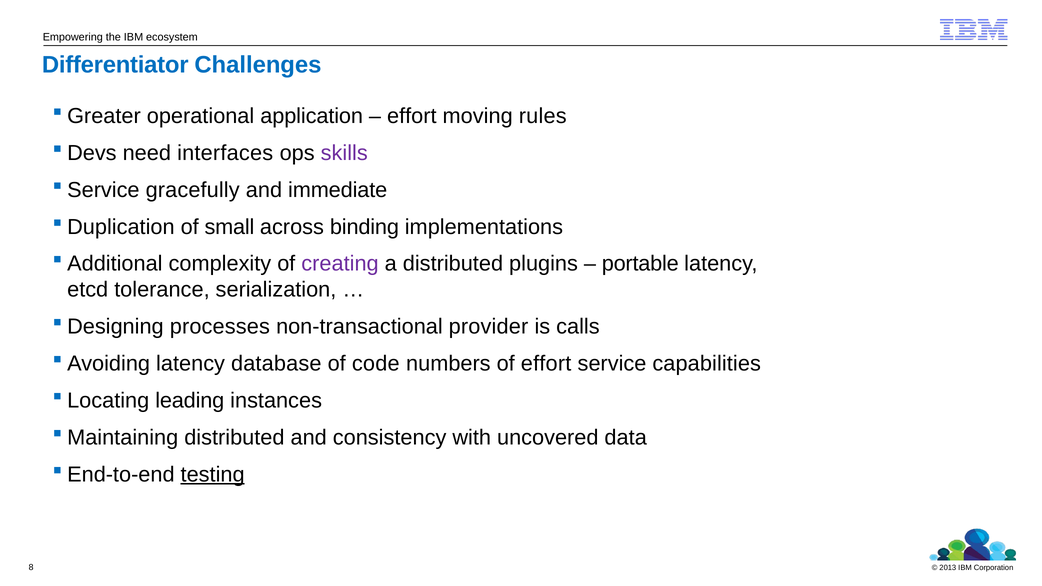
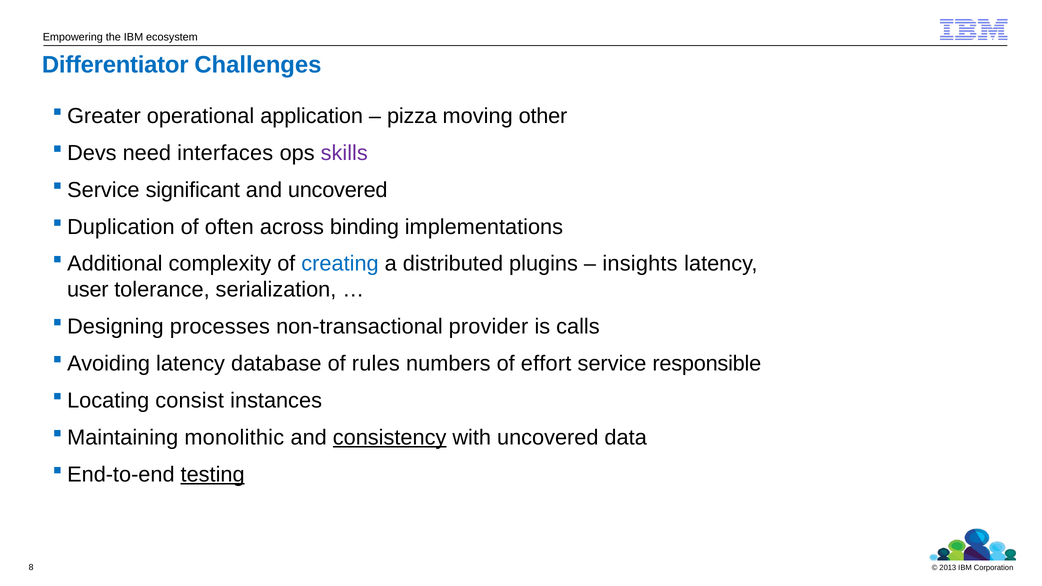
effort: effort -> pizza (412, 116)
rules: rules -> other (543, 116)
gracefully: gracefully -> significant (193, 190)
and immediate: immediate -> uncovered (338, 190)
small: small -> often (229, 227)
creating colour: purple -> blue (340, 264)
portable: portable -> insights (640, 264)
etcd: etcd -> user (88, 290)
code: code -> rules (376, 364)
capabilities: capabilities -> responsible (707, 364)
leading: leading -> consist (190, 401)
distributed: distributed -> monolithic (234, 438)
consistency underline: none -> present (390, 438)
